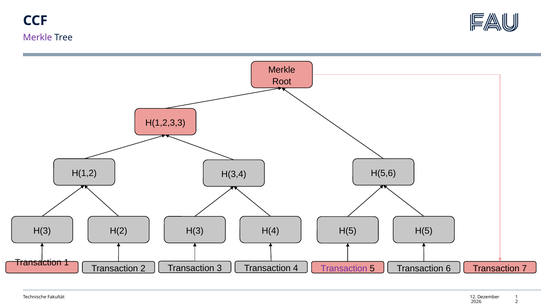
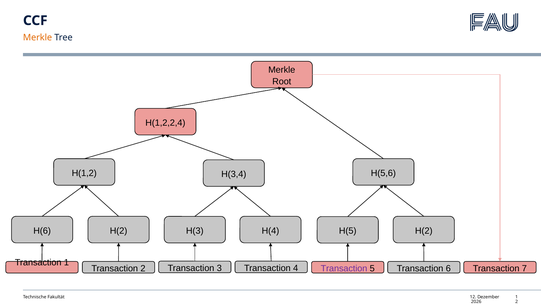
Merkle colour: purple -> orange (38, 38)
H(1,2,3,3: H(1,2,3,3 -> H(1,2,2,4 (165, 123)
H(3: H(3 -> H(6 (42, 231)
H(5: H(5 -> H(2 (424, 231)
